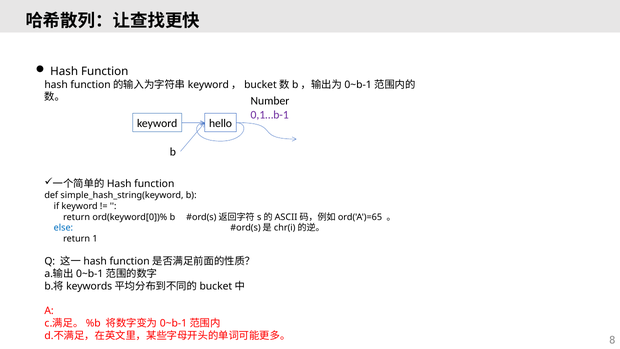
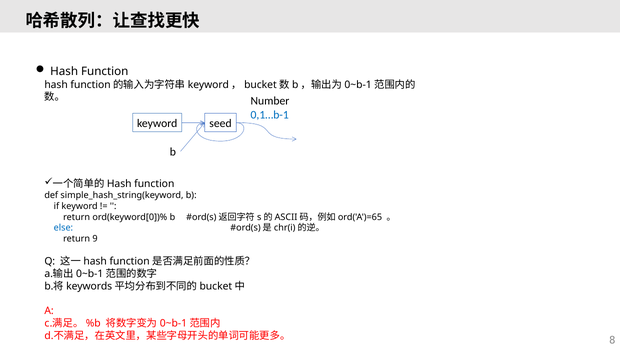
0,1…b-1 colour: purple -> blue (270, 115)
hello: hello -> seed (220, 123)
1: 1 -> 9 (95, 239)
